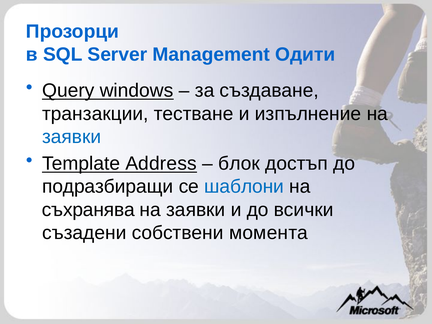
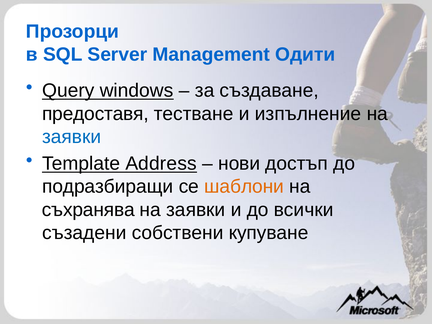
транзакции: транзакции -> предоставя (95, 114)
блок: блок -> нови (239, 164)
шаблони colour: blue -> orange (244, 187)
момента: момента -> купуване (269, 233)
